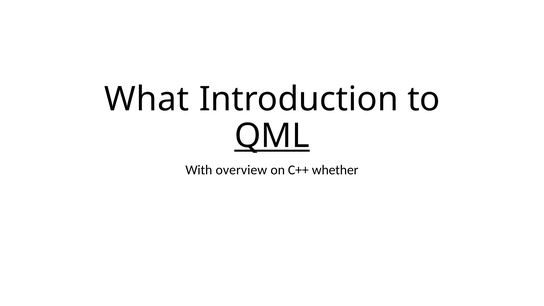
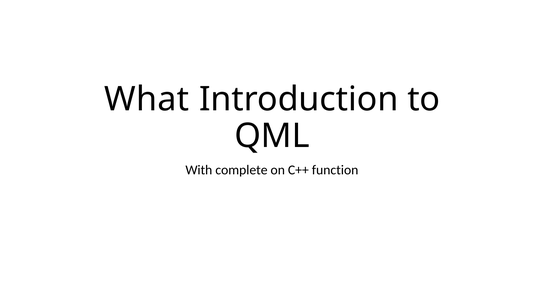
QML underline: present -> none (272, 136)
overview: overview -> complete (241, 170)
whether: whether -> function (335, 170)
